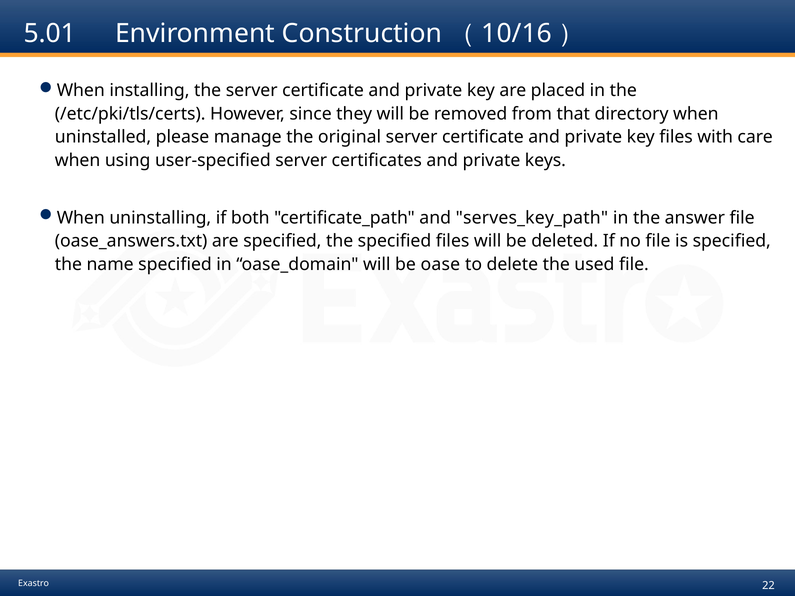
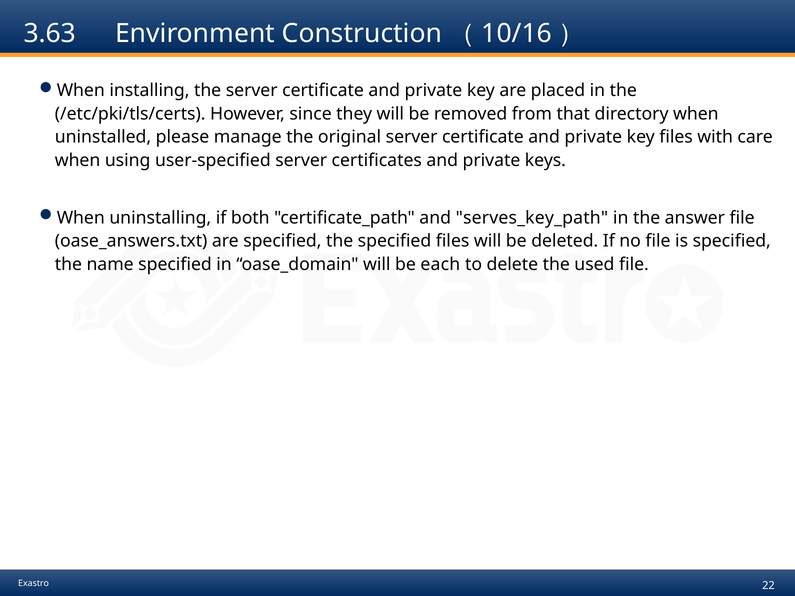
5.01: 5.01 -> 3.63 (50, 34)
oase: oase -> each (440, 264)
